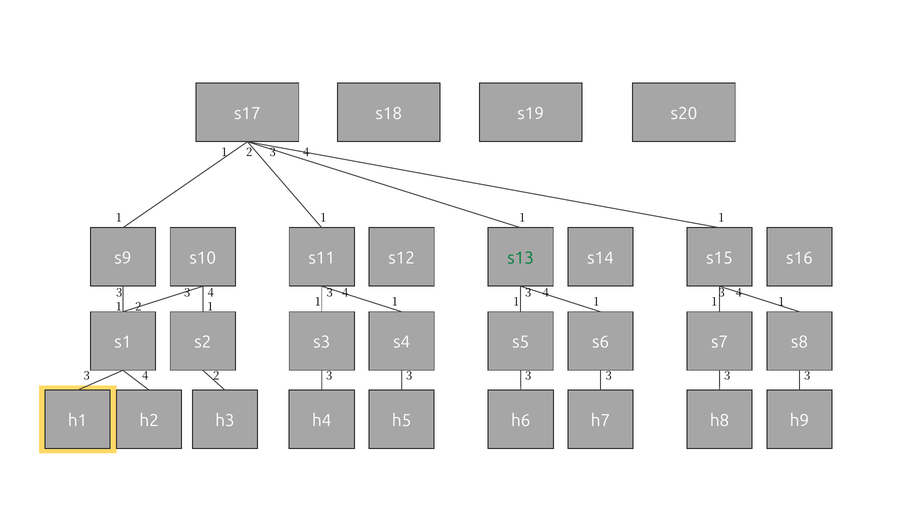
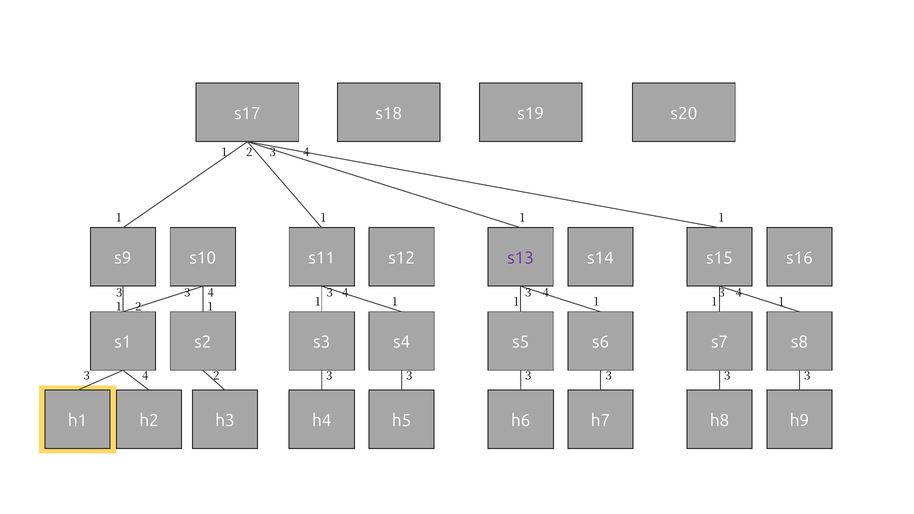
s13 colour: green -> purple (521, 258)
